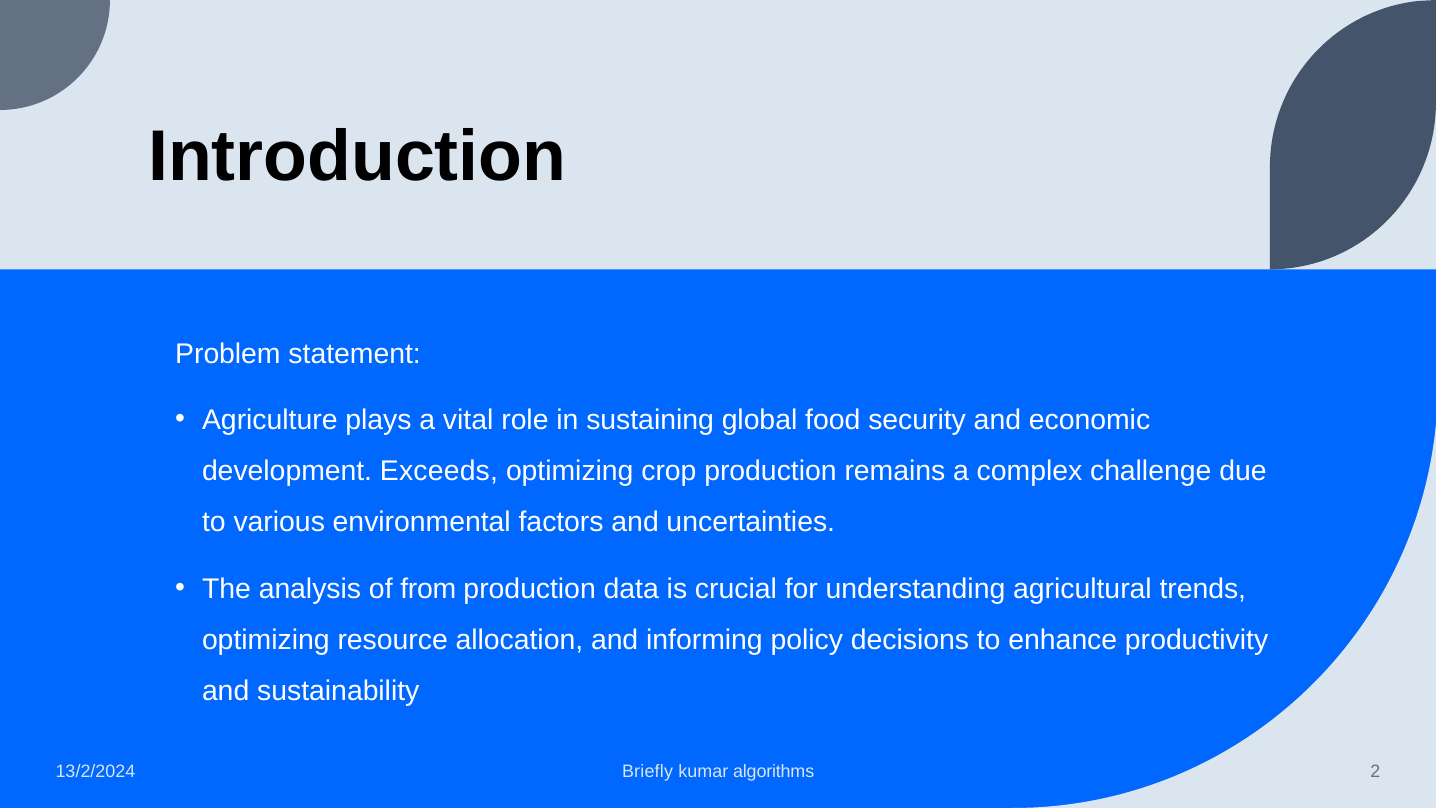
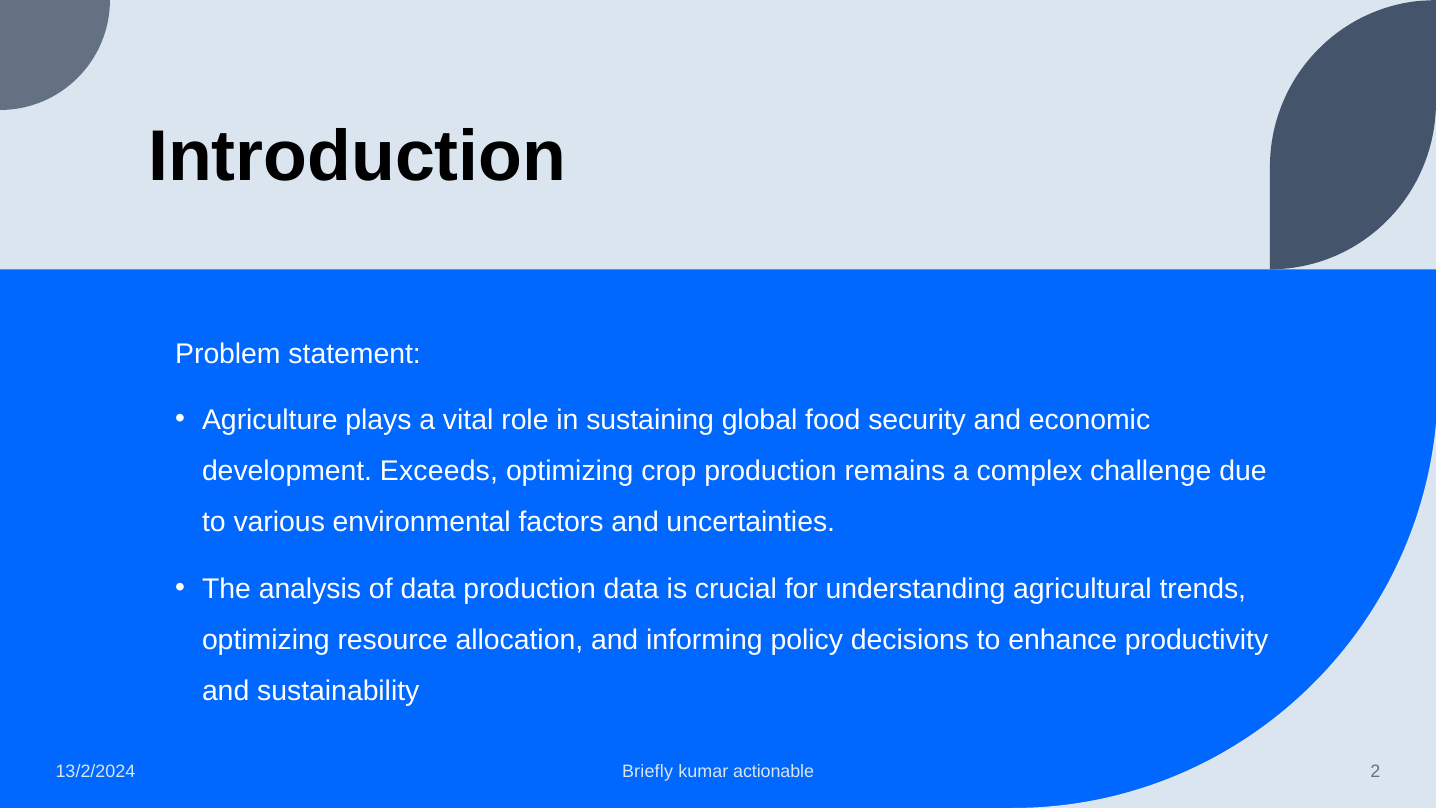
of from: from -> data (428, 588)
algorithms: algorithms -> actionable (774, 771)
